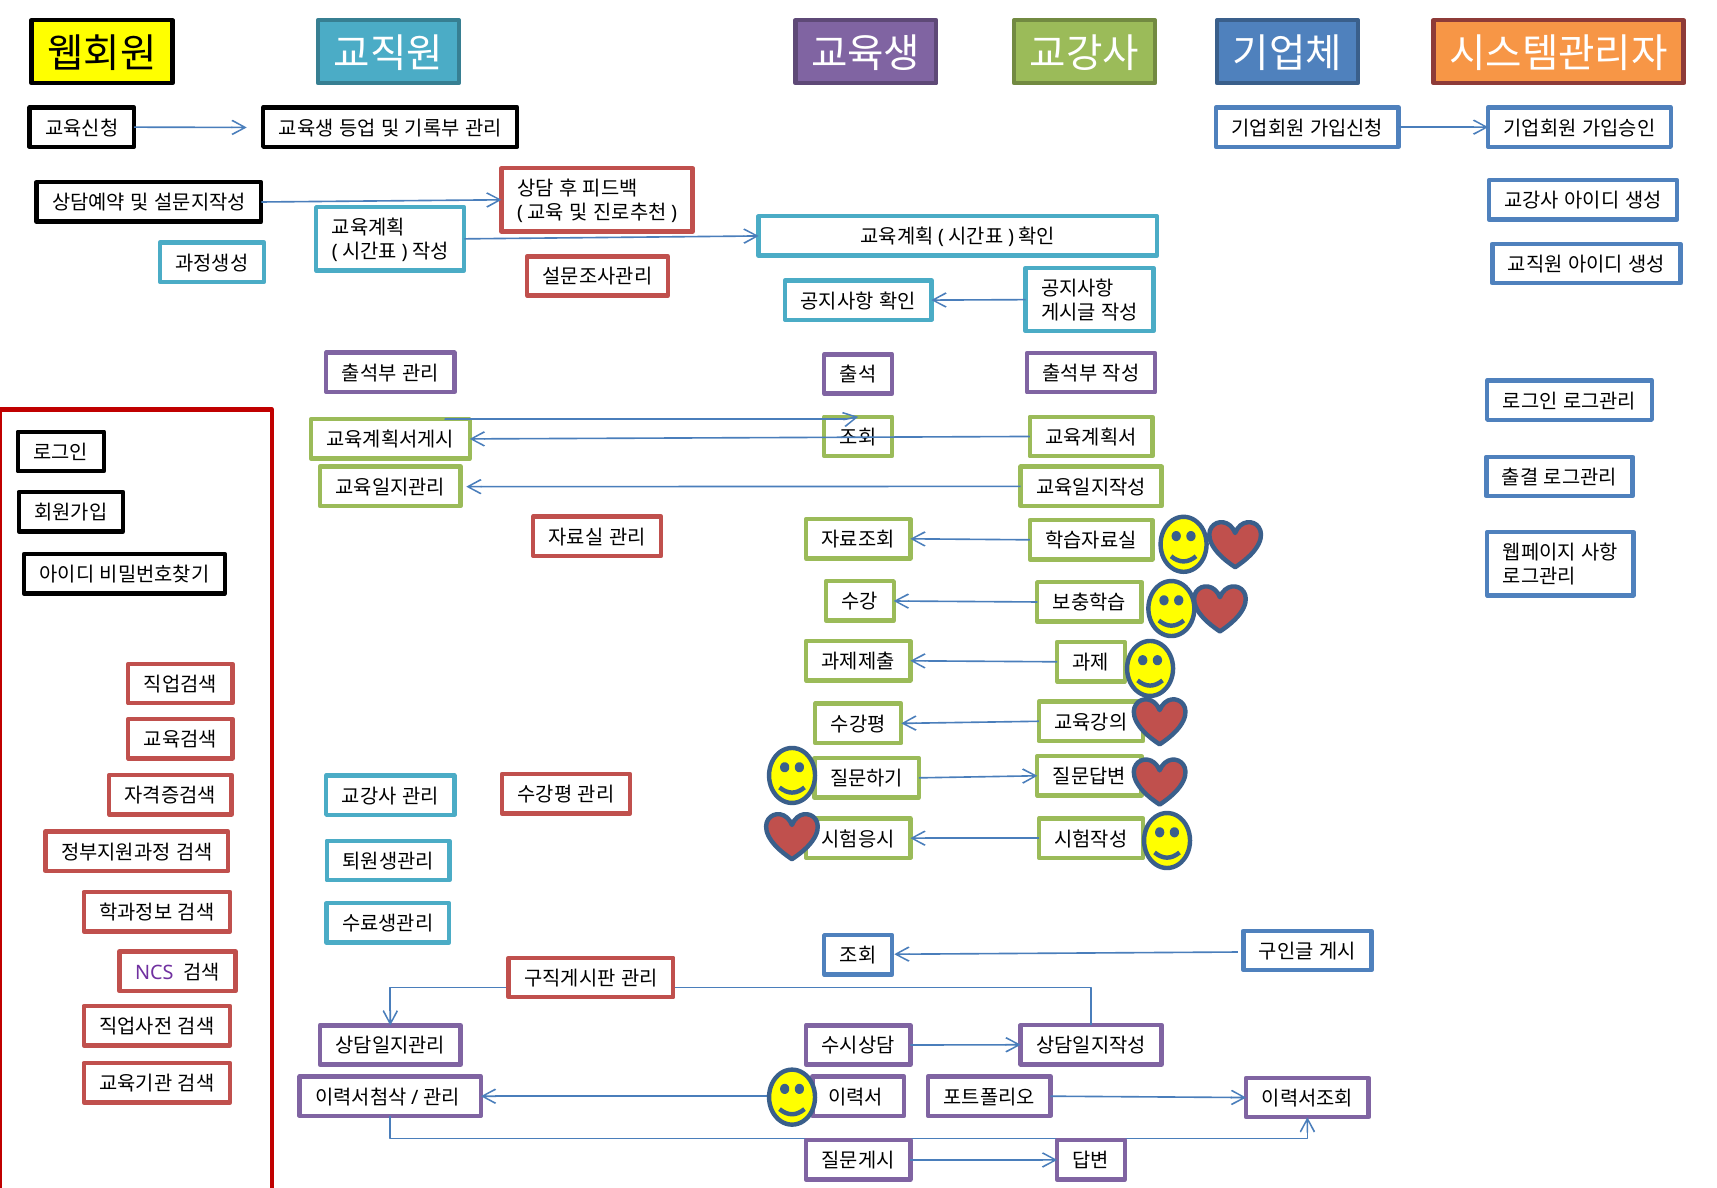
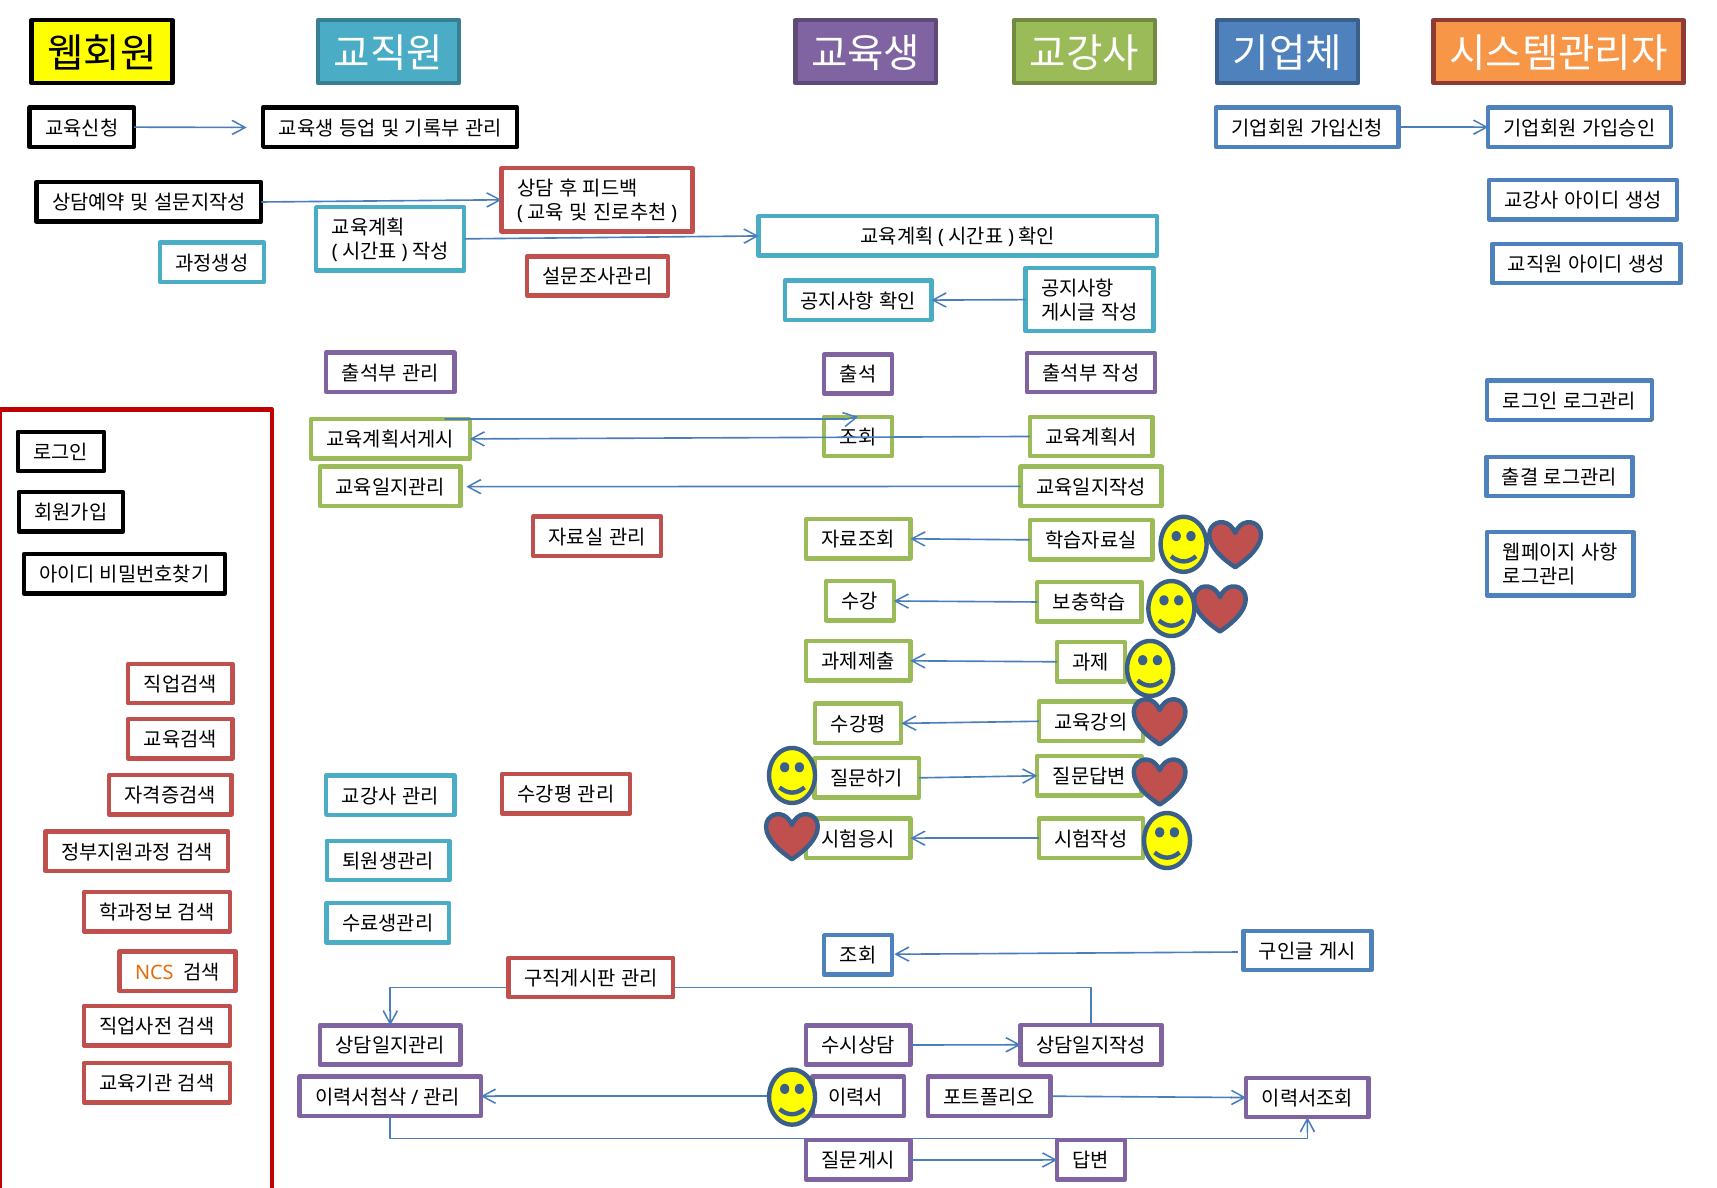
NCS colour: purple -> orange (154, 973)
